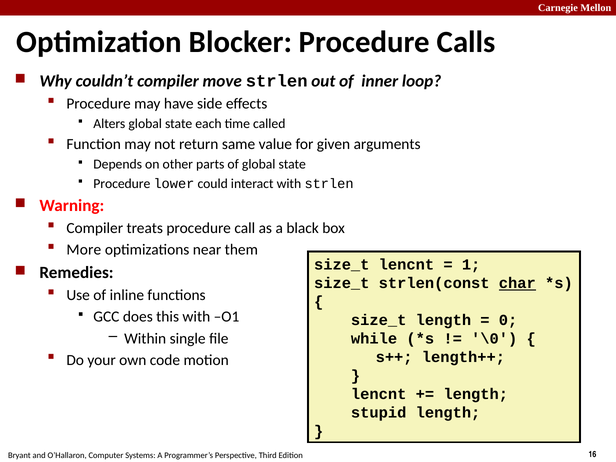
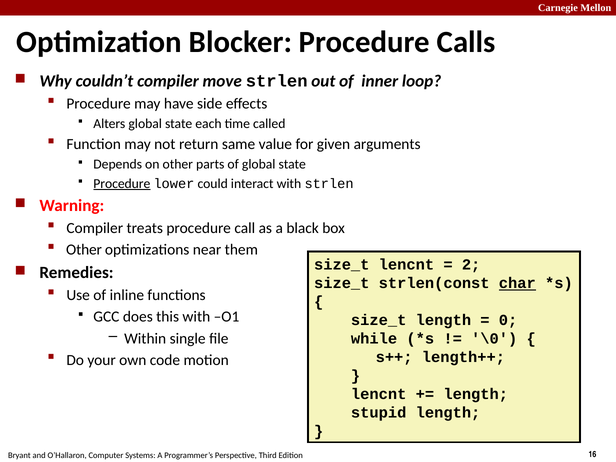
Procedure underline: none -> present (122, 184)
More: More -> Other (84, 250)
1: 1 -> 2 (471, 265)
